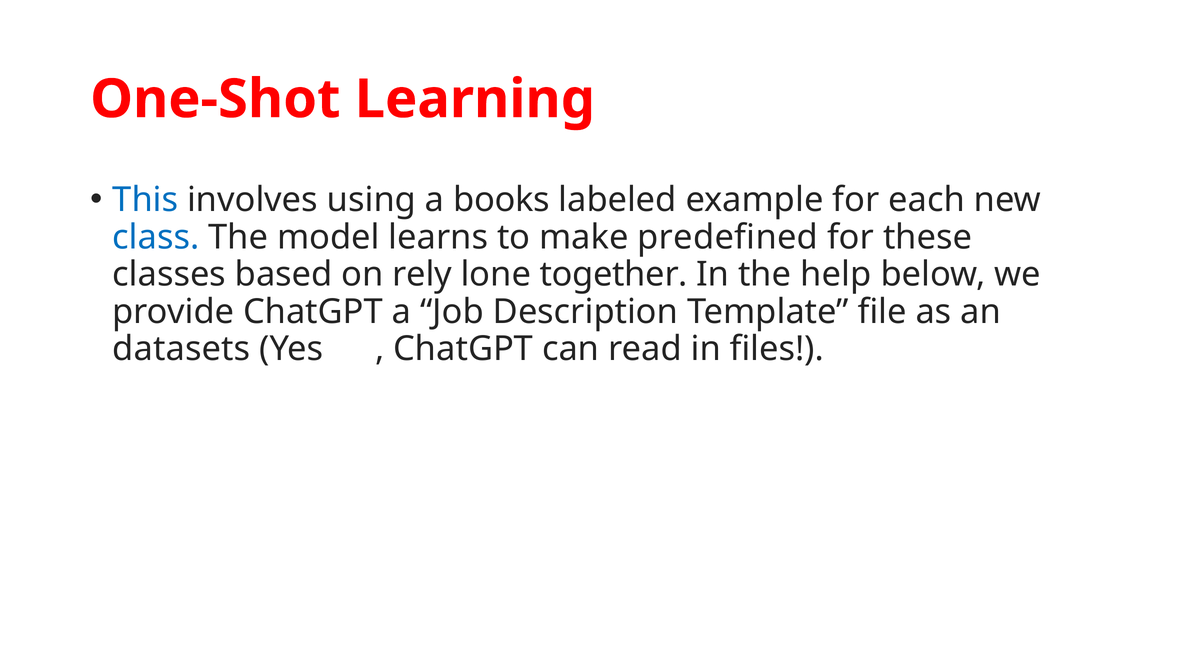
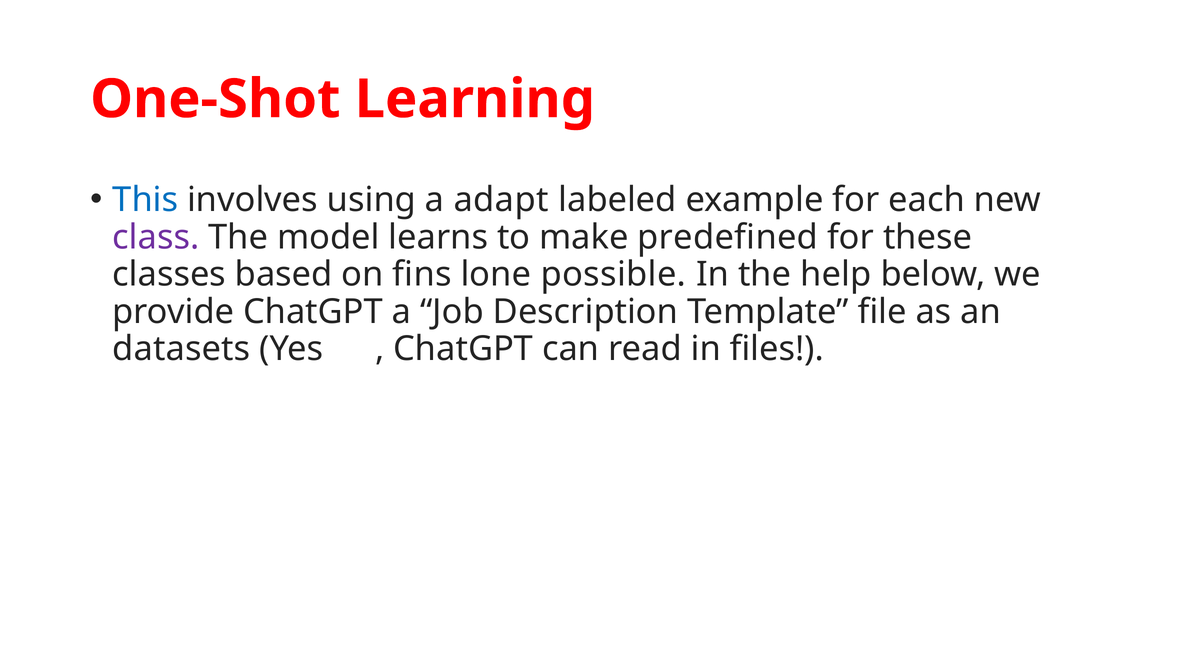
books: books -> adapt (501, 200)
class colour: blue -> purple (156, 237)
rely: rely -> fins (422, 275)
together: together -> possible (613, 275)
